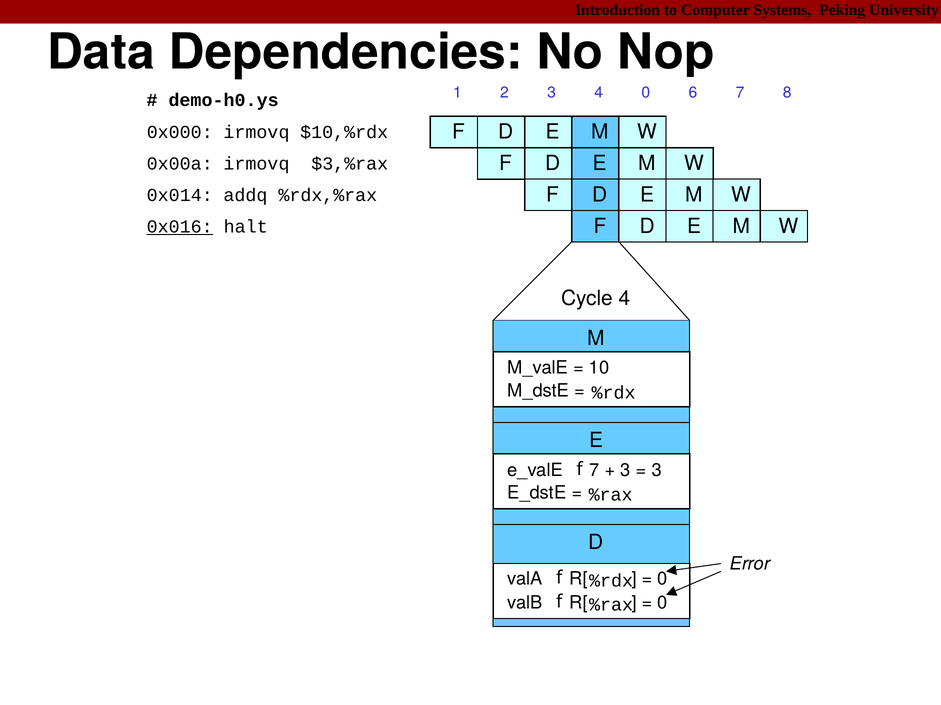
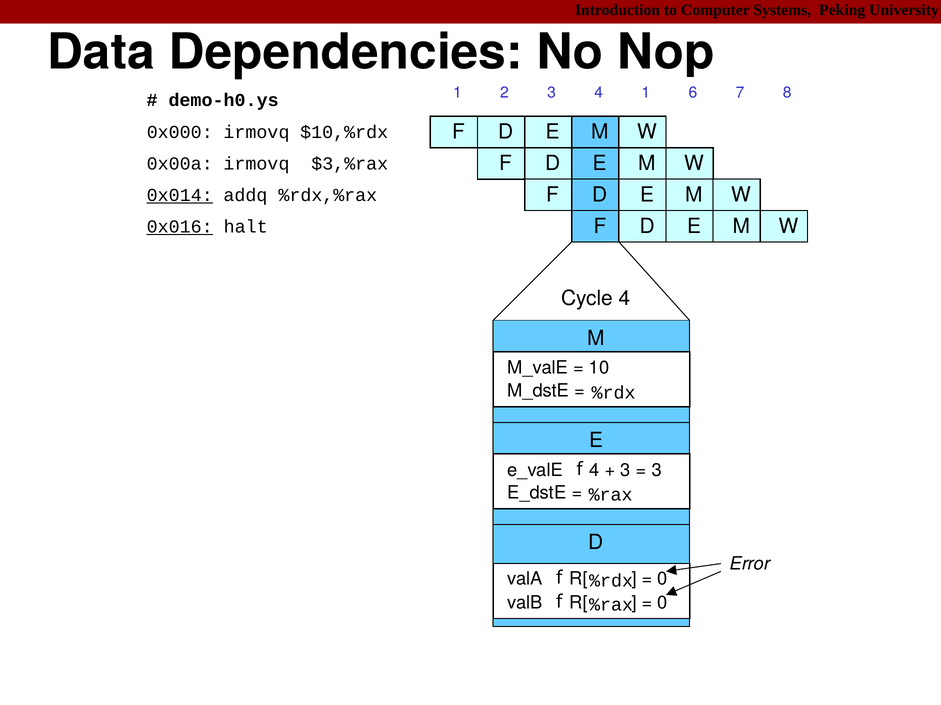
4 0: 0 -> 1 (646, 93)
0x014 underline: none -> present (180, 195)
f 7: 7 -> 4 (595, 470)
